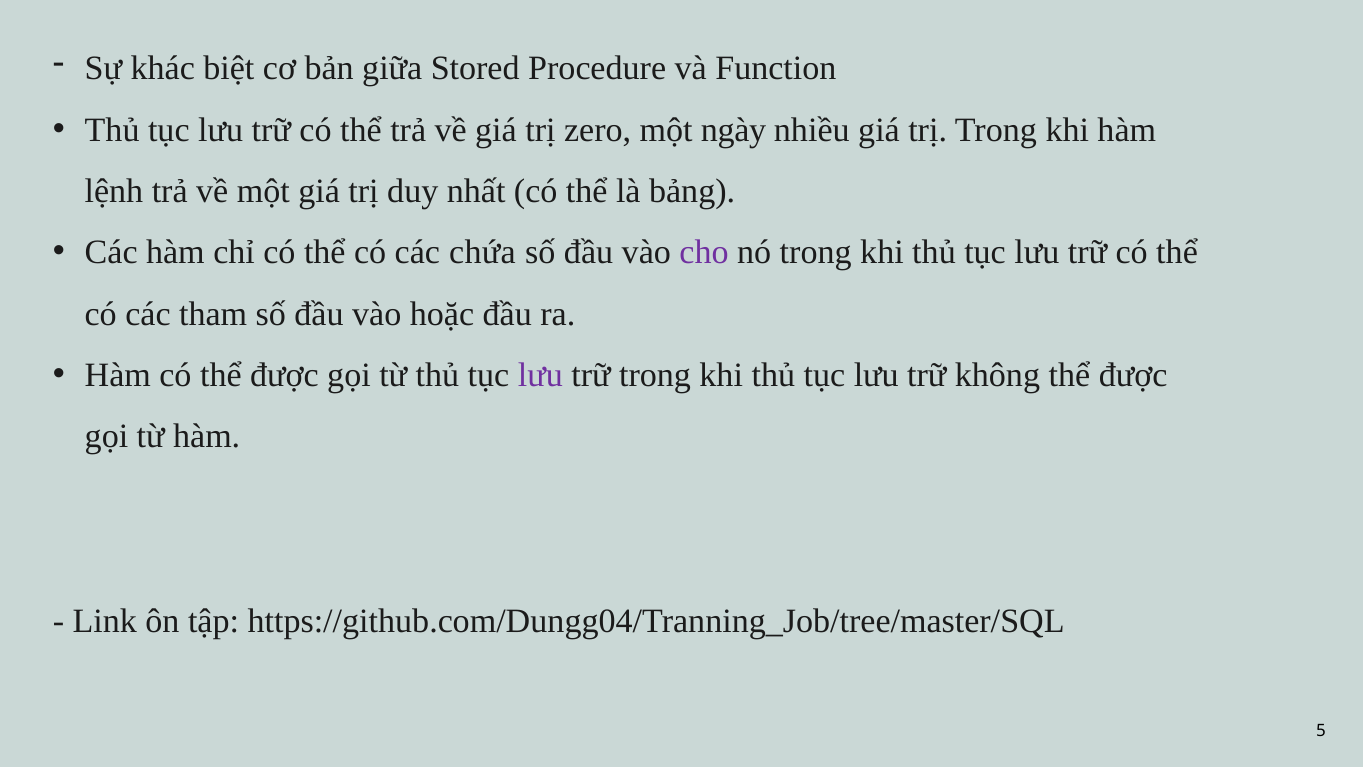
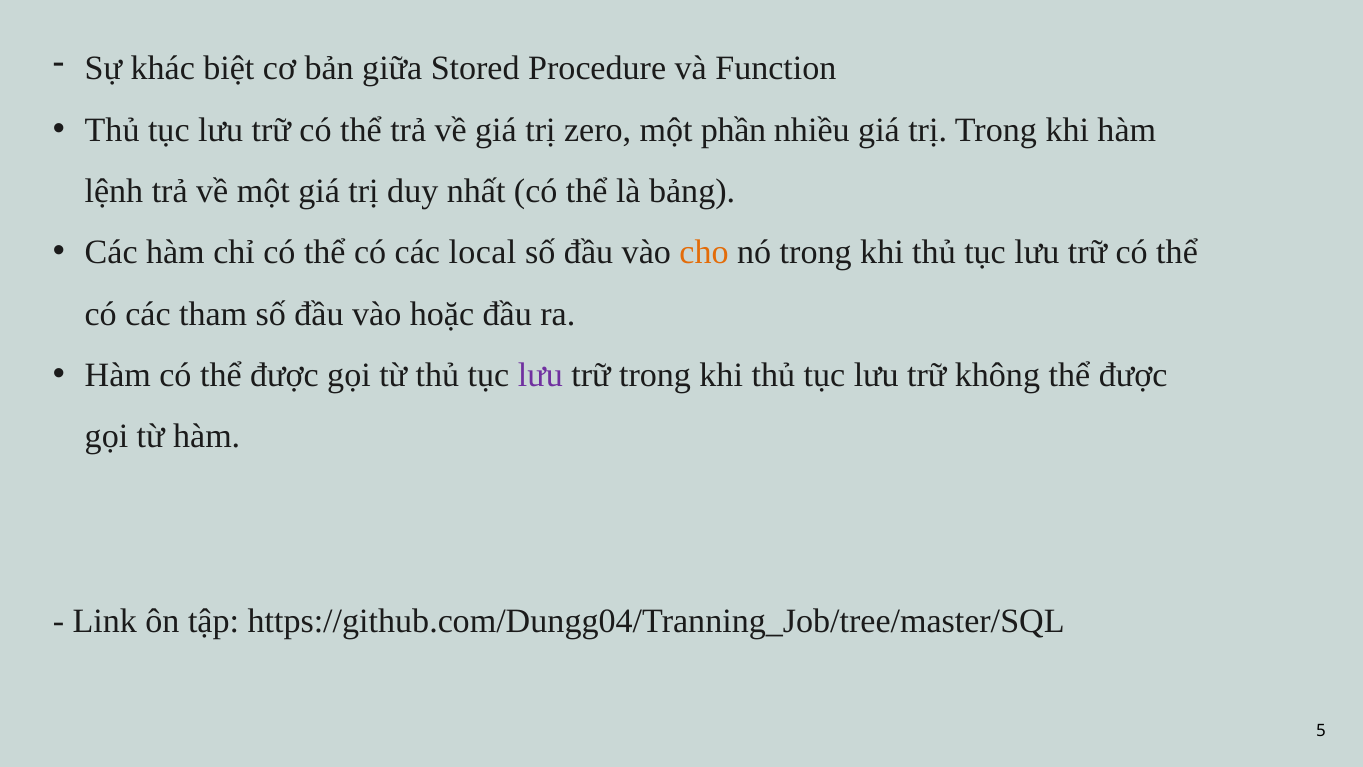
ngày: ngày -> phần (733, 130)
chứa: chứa -> local (482, 253)
cho colour: purple -> orange (704, 253)
